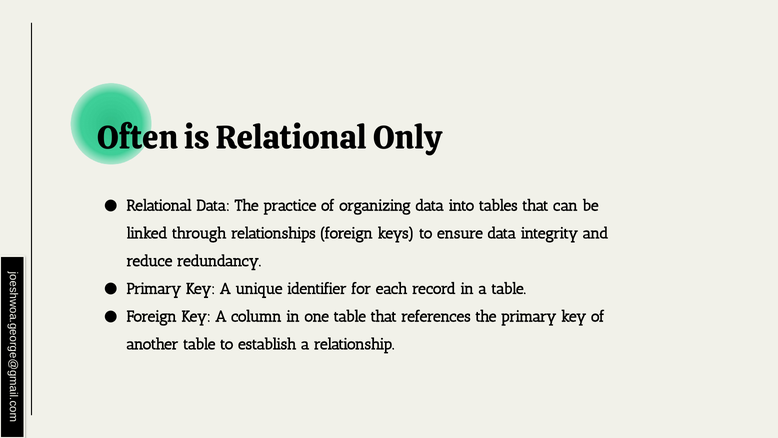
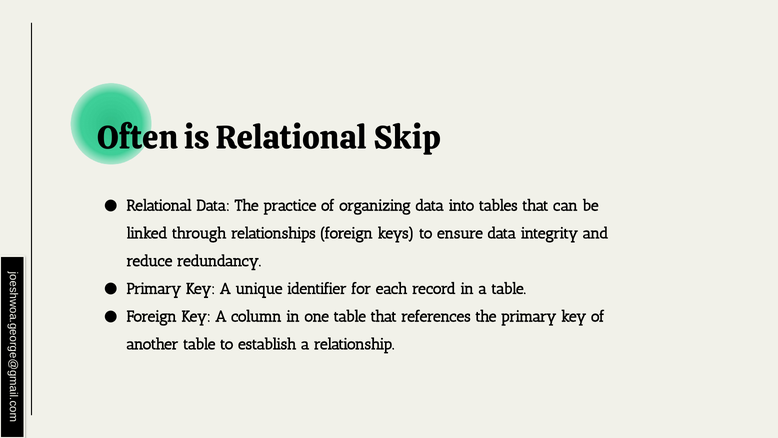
Only: Only -> Skip (407, 138)
